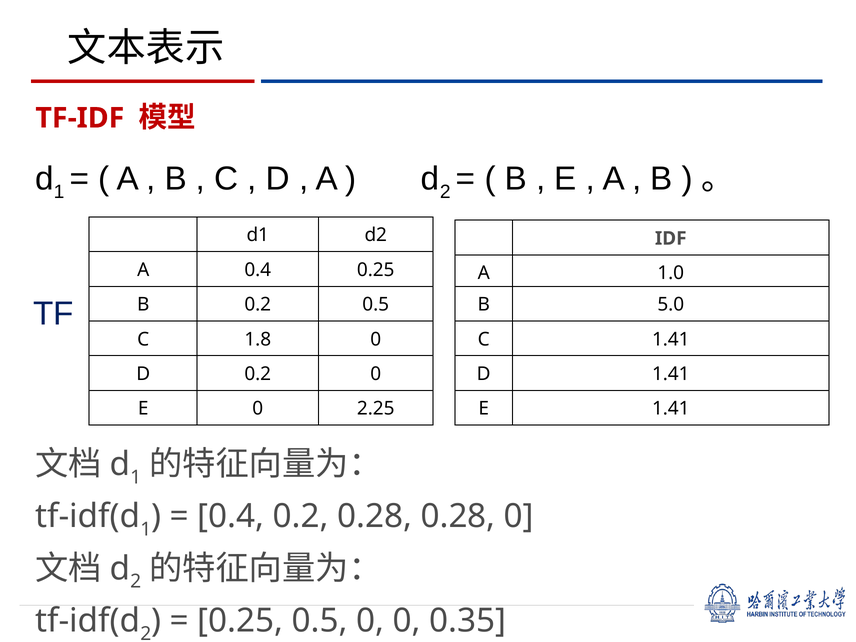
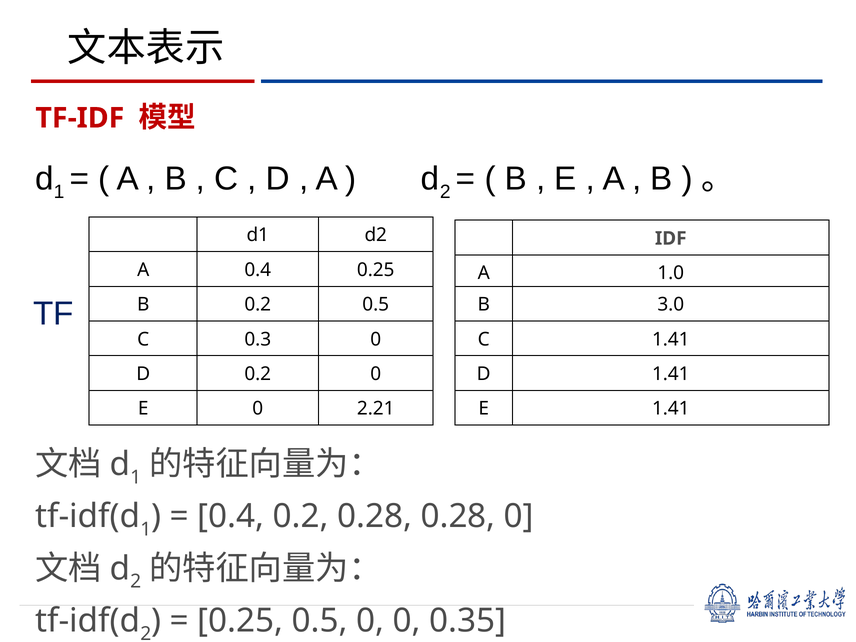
5.0: 5.0 -> 3.0 (671, 305)
1.8: 1.8 -> 0.3 (258, 339)
2.25: 2.25 -> 2.21 (376, 409)
